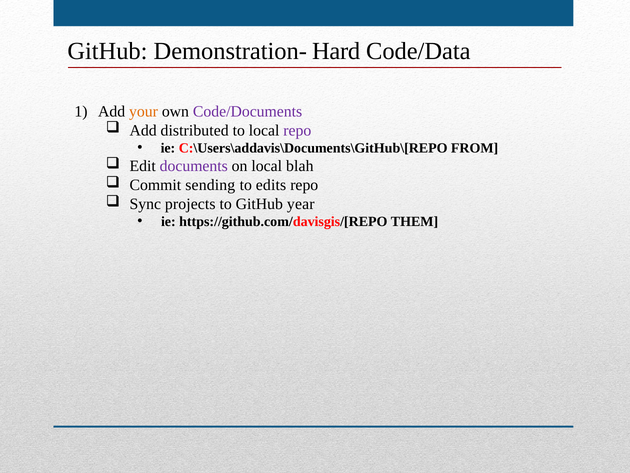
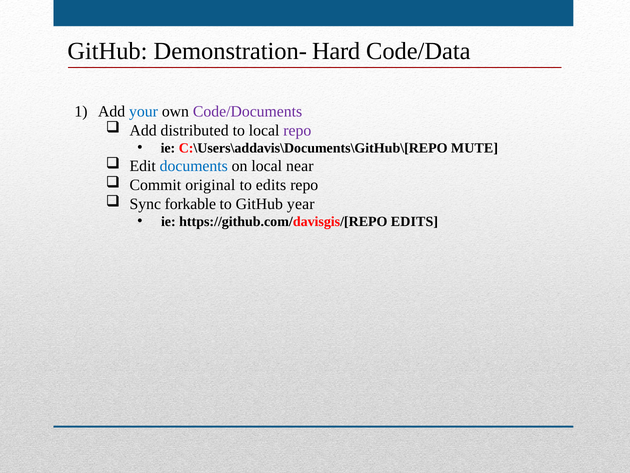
your colour: orange -> blue (143, 111)
FROM: FROM -> MUTE (475, 148)
documents colour: purple -> blue (194, 166)
blah: blah -> near (300, 166)
sending: sending -> original (210, 185)
projects: projects -> forkable (190, 204)
https://github.com/davisgis/[REPO THEM: THEM -> EDITS (414, 221)
